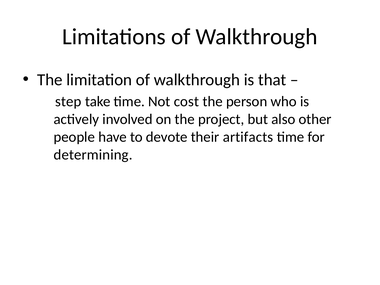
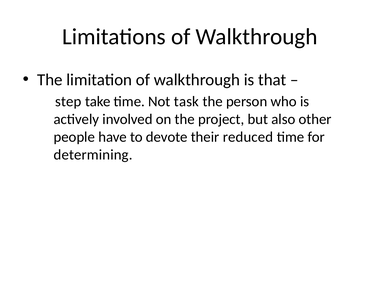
cost: cost -> task (186, 102)
artifacts: artifacts -> reduced (248, 137)
